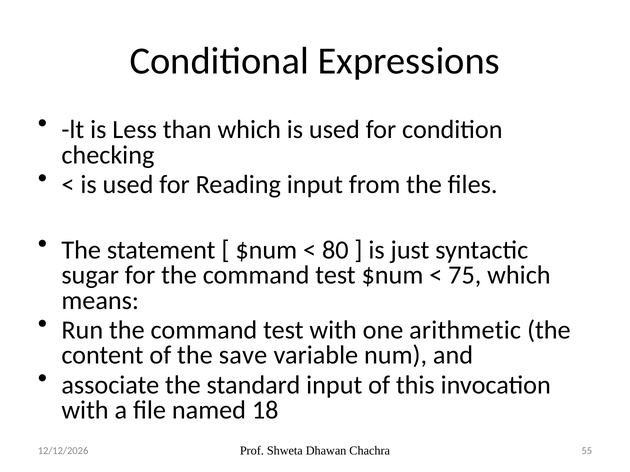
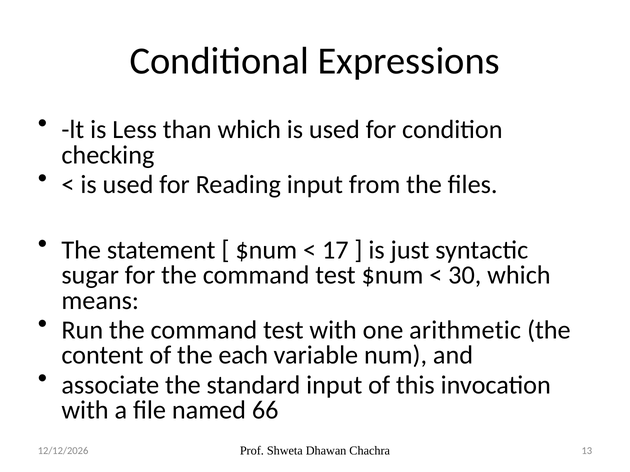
80: 80 -> 17 (335, 250)
75: 75 -> 30 (465, 276)
save: save -> each (243, 356)
18: 18 -> 66 (265, 411)
55: 55 -> 13 (587, 451)
